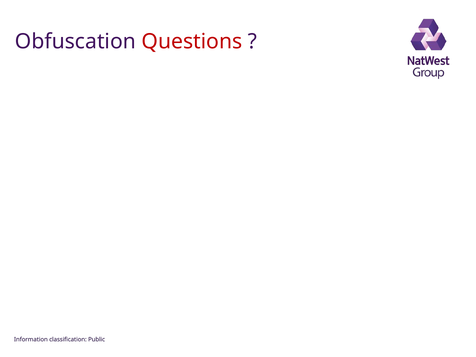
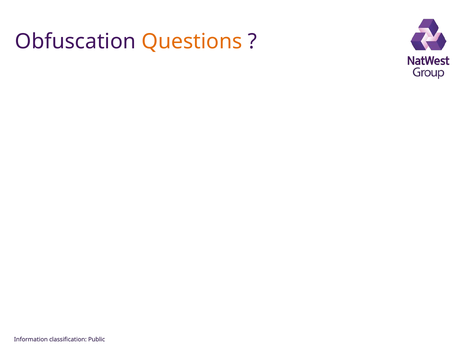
Questions colour: red -> orange (192, 41)
